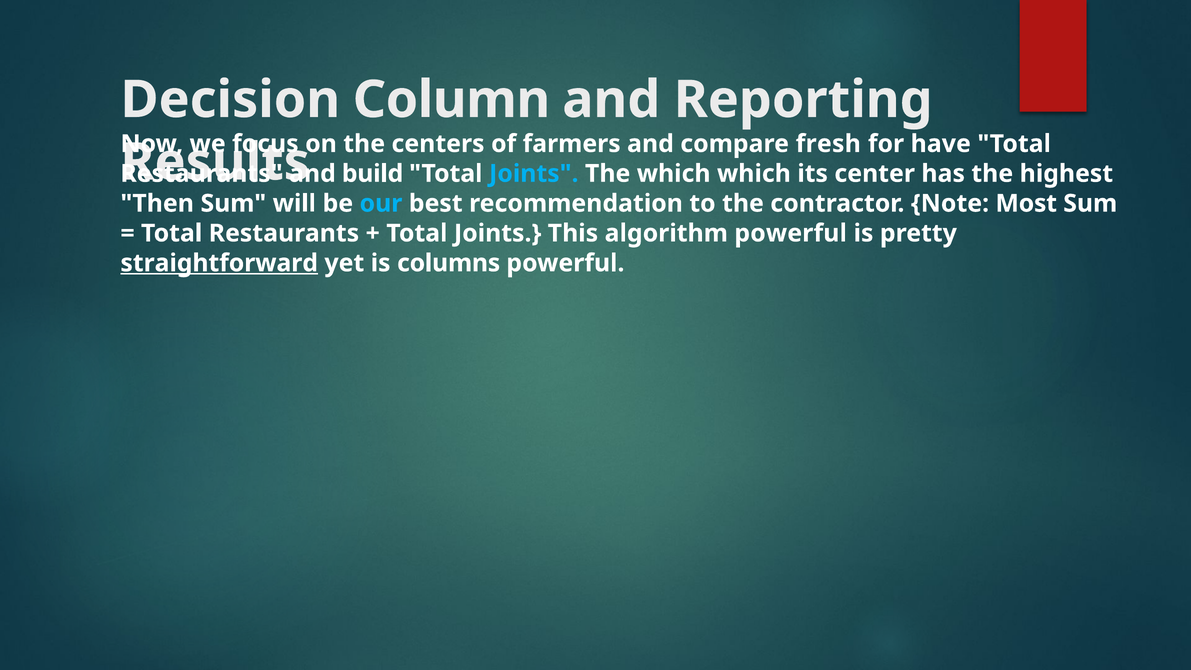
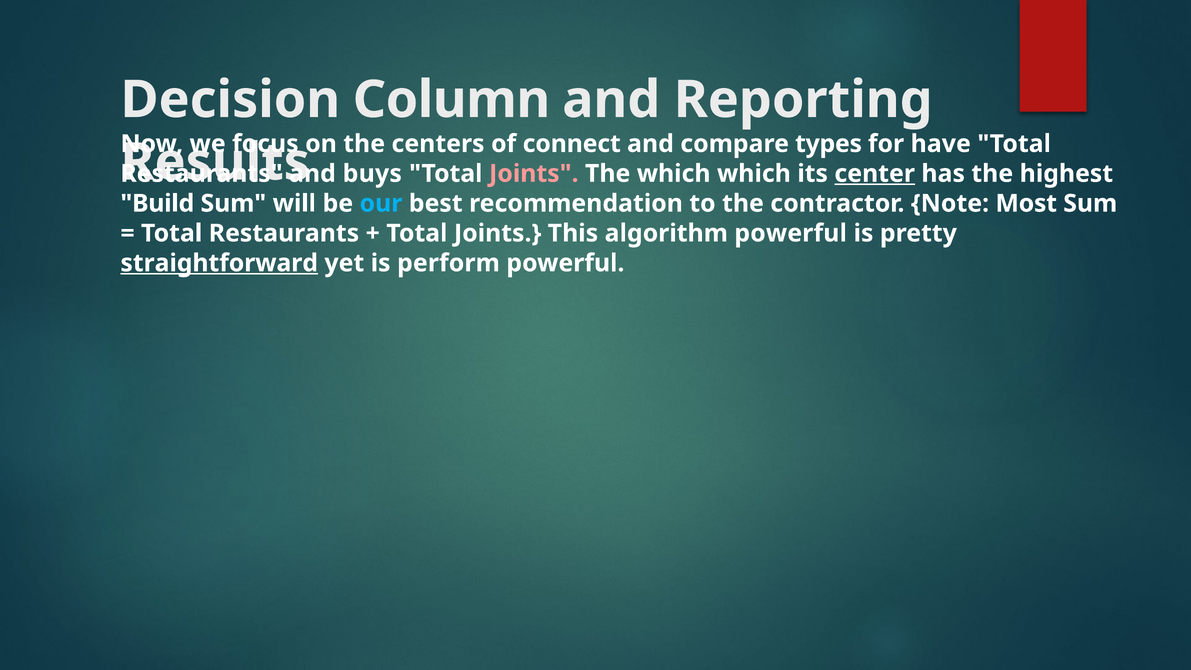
farmers: farmers -> connect (572, 144)
fresh: fresh -> types (829, 144)
build: build -> buys (372, 174)
Joints colour: light blue -> pink (534, 174)
center underline: none -> present (875, 174)
Then: Then -> Build (157, 203)
columns: columns -> perform (448, 263)
